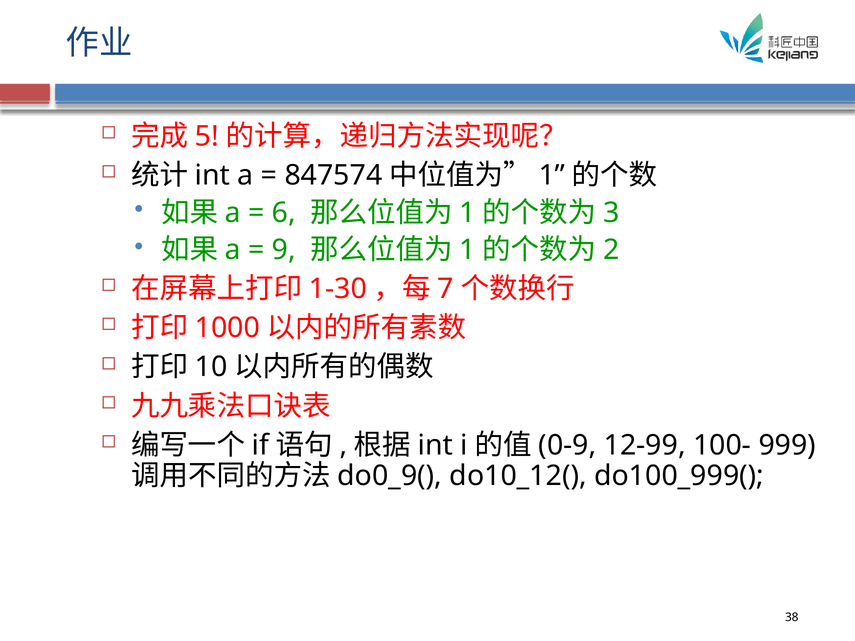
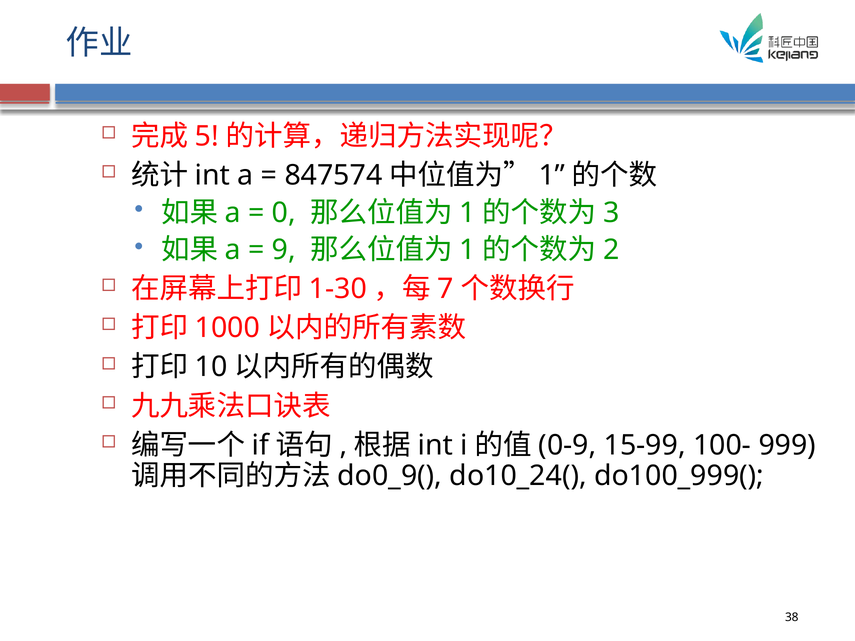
6: 6 -> 0 (284, 213)
12-99: 12-99 -> 15-99 (645, 445)
do10_12(: do10_12( -> do10_24( (518, 476)
